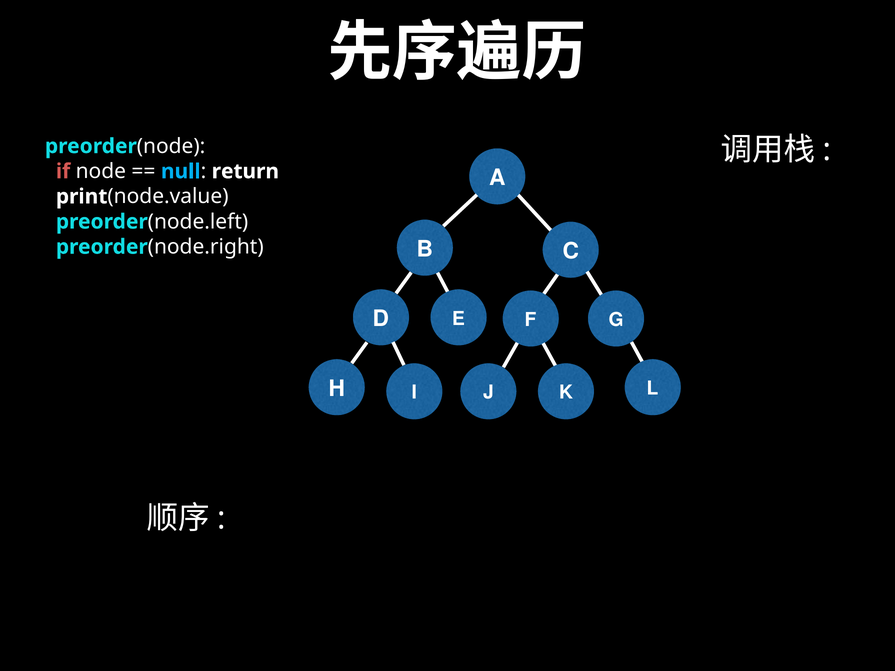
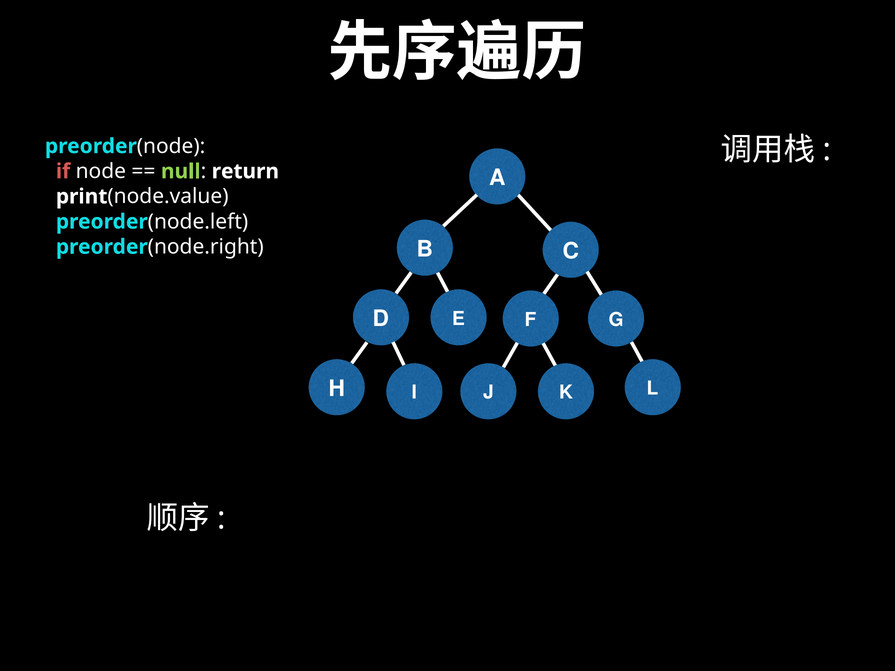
null colour: light blue -> light green (181, 171)
